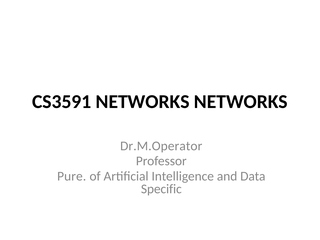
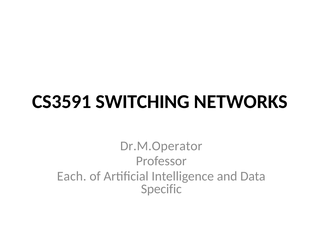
CS3591 NETWORKS: NETWORKS -> SWITCHING (143, 102)
Pure: Pure -> Each (72, 176)
